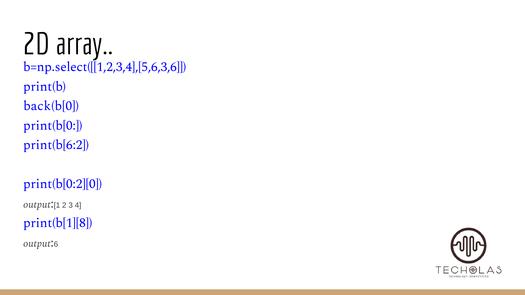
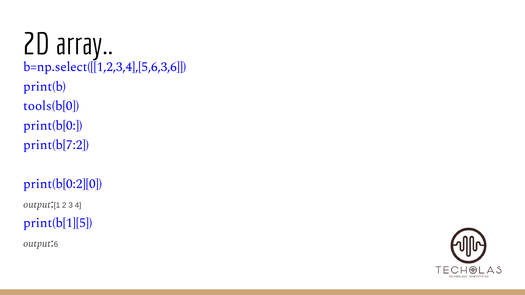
back(b[0: back(b[0 -> tools(b[0 (51, 106)
print(b[6:2: print(b[6:2 -> print(b[7:2 (56, 145)
print(b[1][8: print(b[1][8 -> print(b[1][5 (58, 223)
